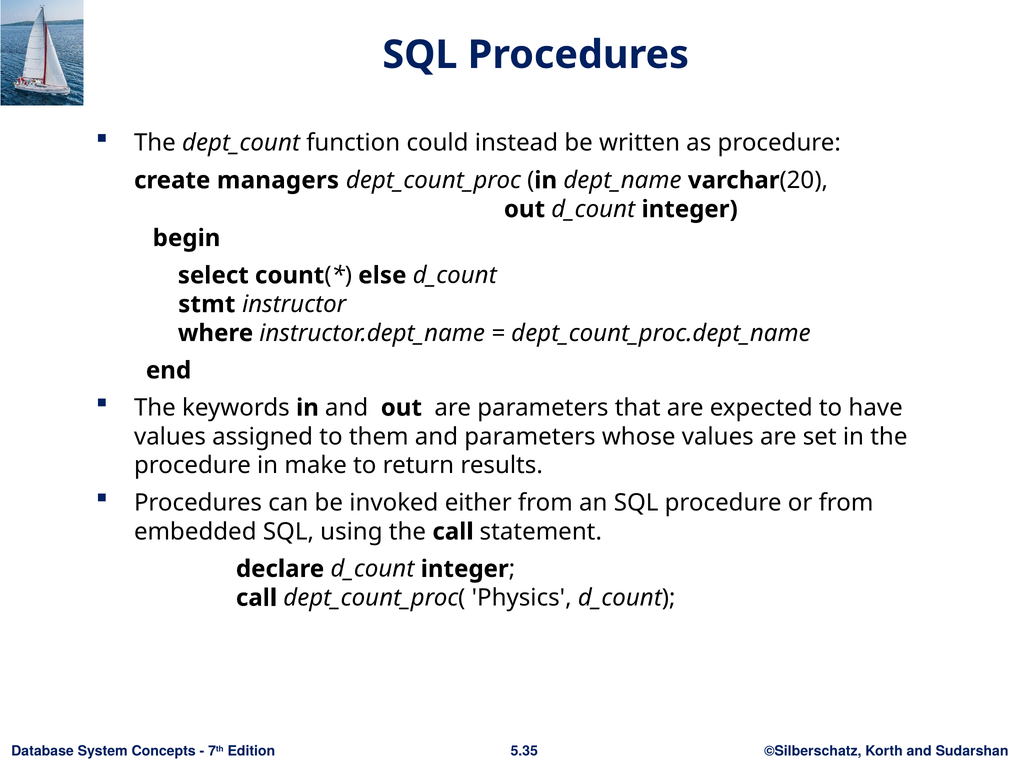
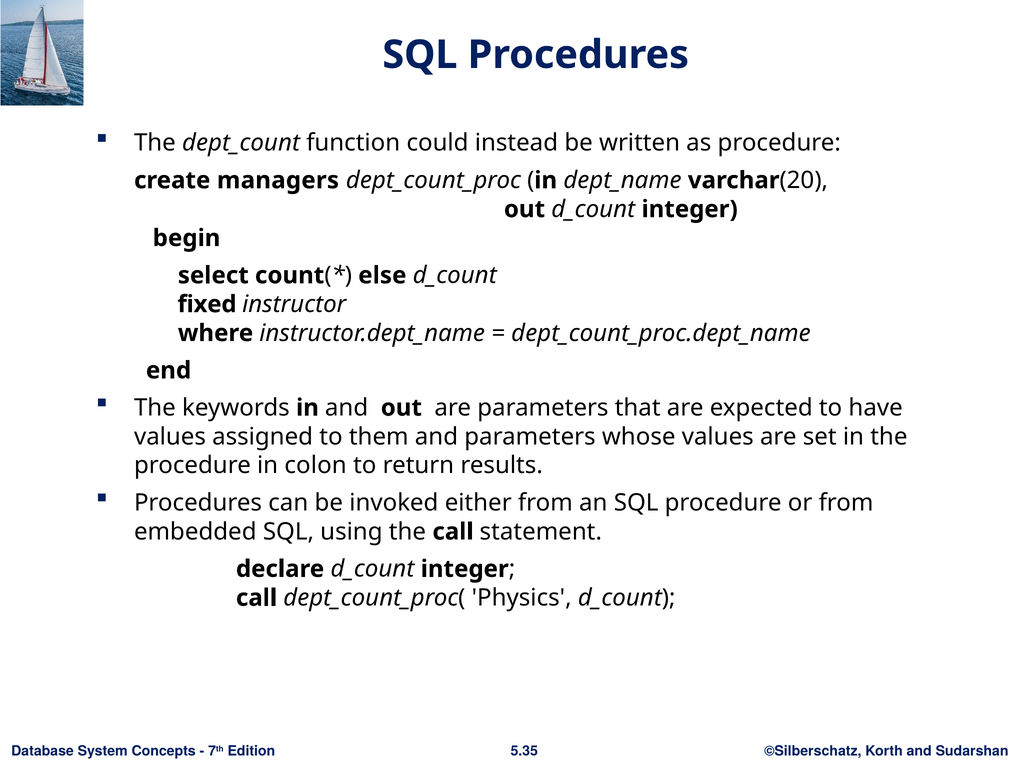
stmt: stmt -> fixed (207, 304)
make: make -> colon (316, 466)
